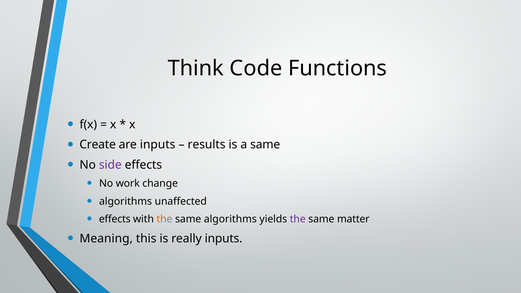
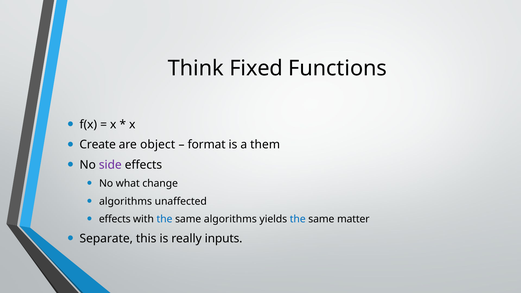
Code: Code -> Fixed (256, 68)
are inputs: inputs -> object (158, 145)
results: results -> format (207, 145)
a same: same -> them (265, 145)
work: work -> what (128, 184)
the colour: orange -> blue (165, 219)
the colour: purple -> blue (298, 219)
Meaning: Meaning -> Separate (106, 239)
